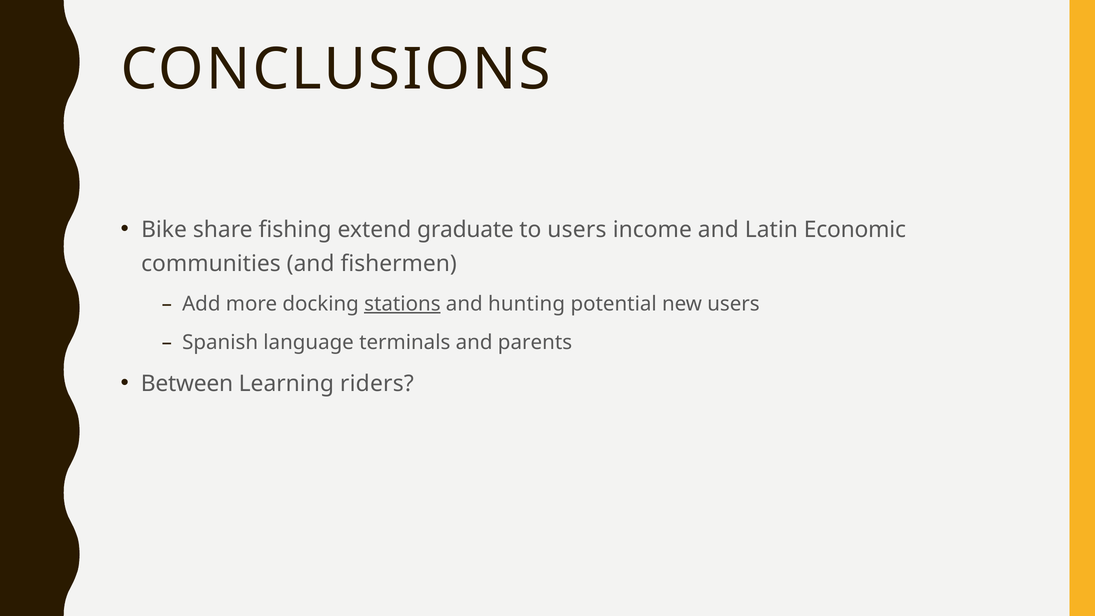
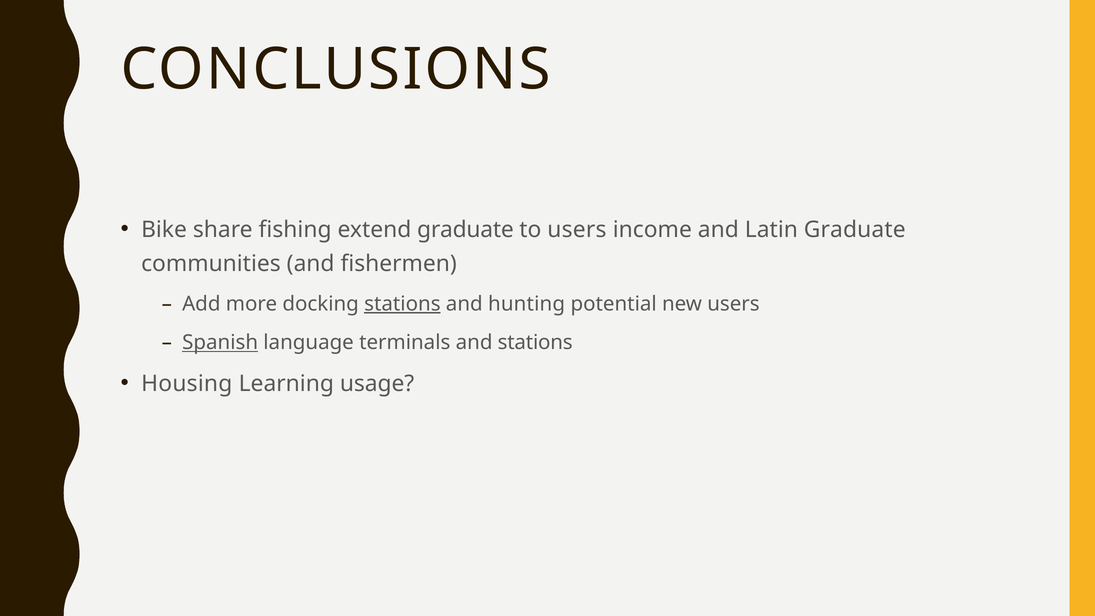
Latin Economic: Economic -> Graduate (855, 229)
Spanish underline: none -> present (220, 343)
and parents: parents -> stations (535, 343)
Between: Between -> Housing (187, 383)
riders: riders -> usage (377, 383)
